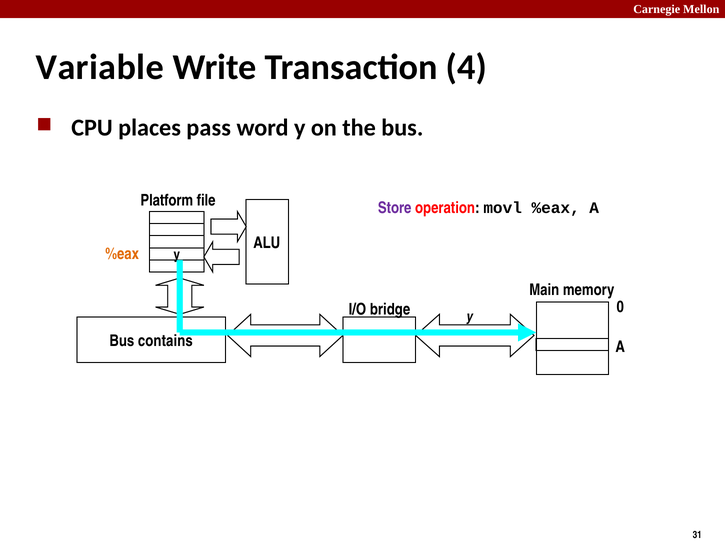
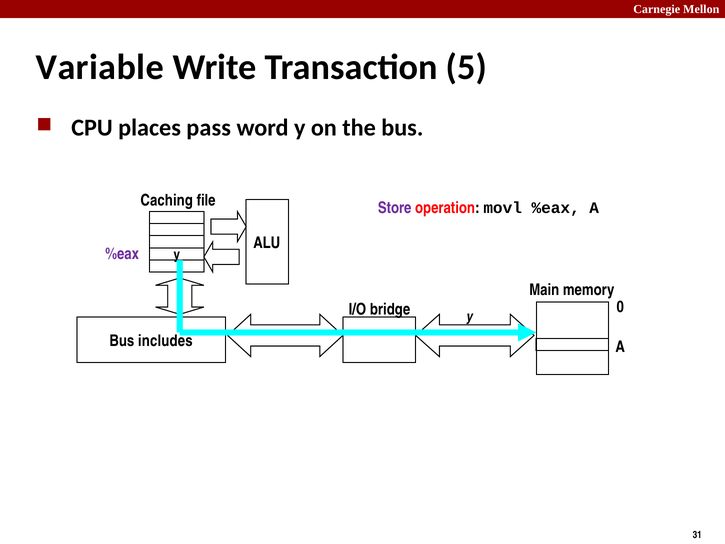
4: 4 -> 5 (466, 67)
Platform: Platform -> Caching (167, 200)
%eax colour: orange -> purple (122, 254)
contains: contains -> includes (165, 341)
